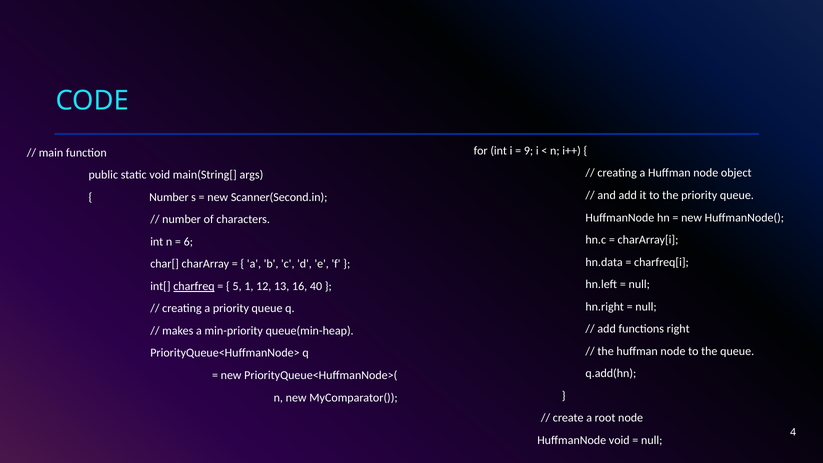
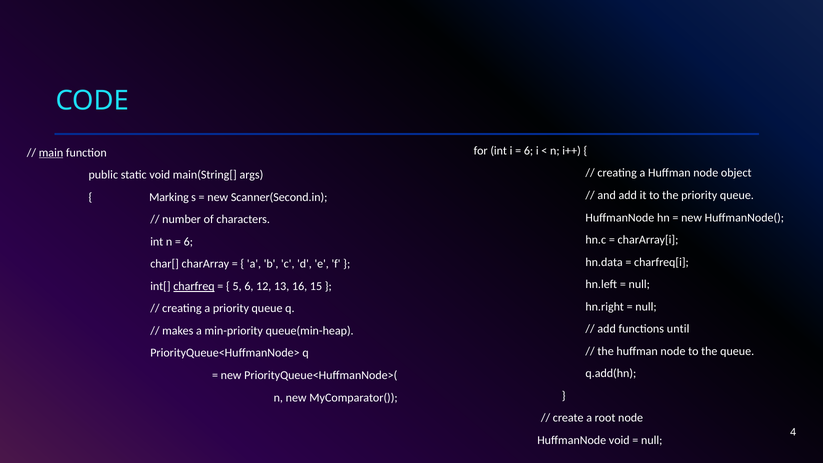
9: 9 -> 6 (529, 151)
main underline: none -> present (51, 153)
Number: Number -> Marking (169, 197)
5 1: 1 -> 6 (249, 286)
40: 40 -> 15 (316, 286)
right: right -> until (678, 329)
